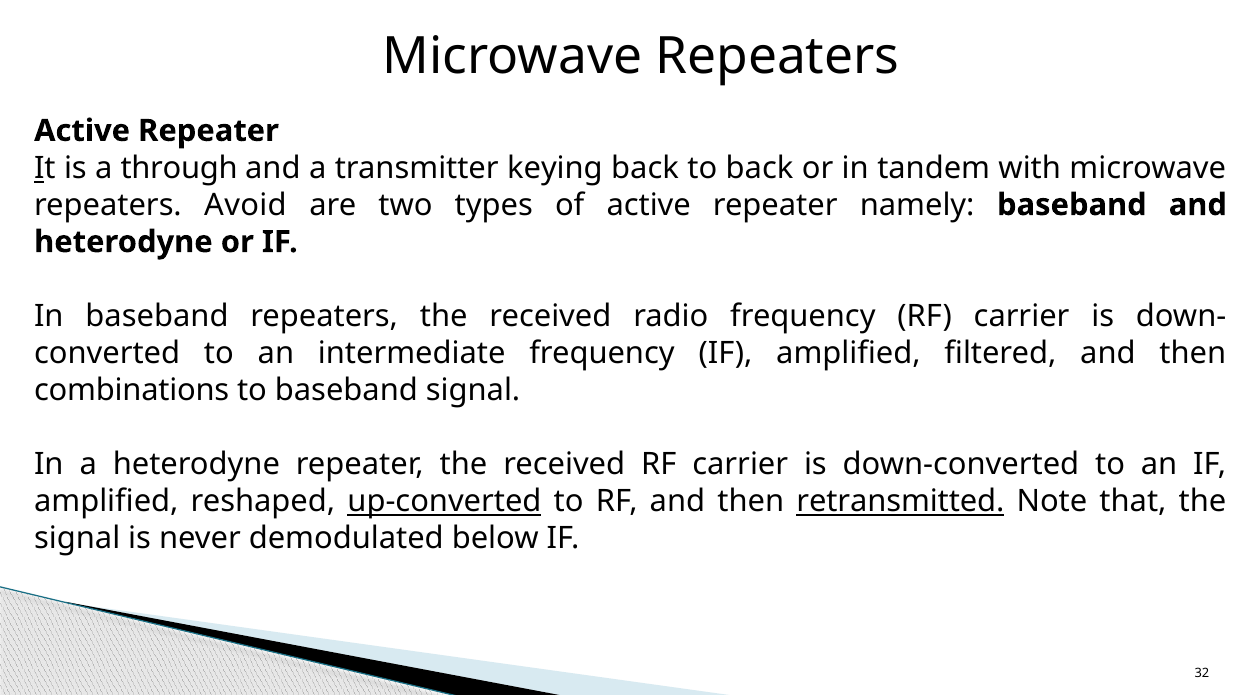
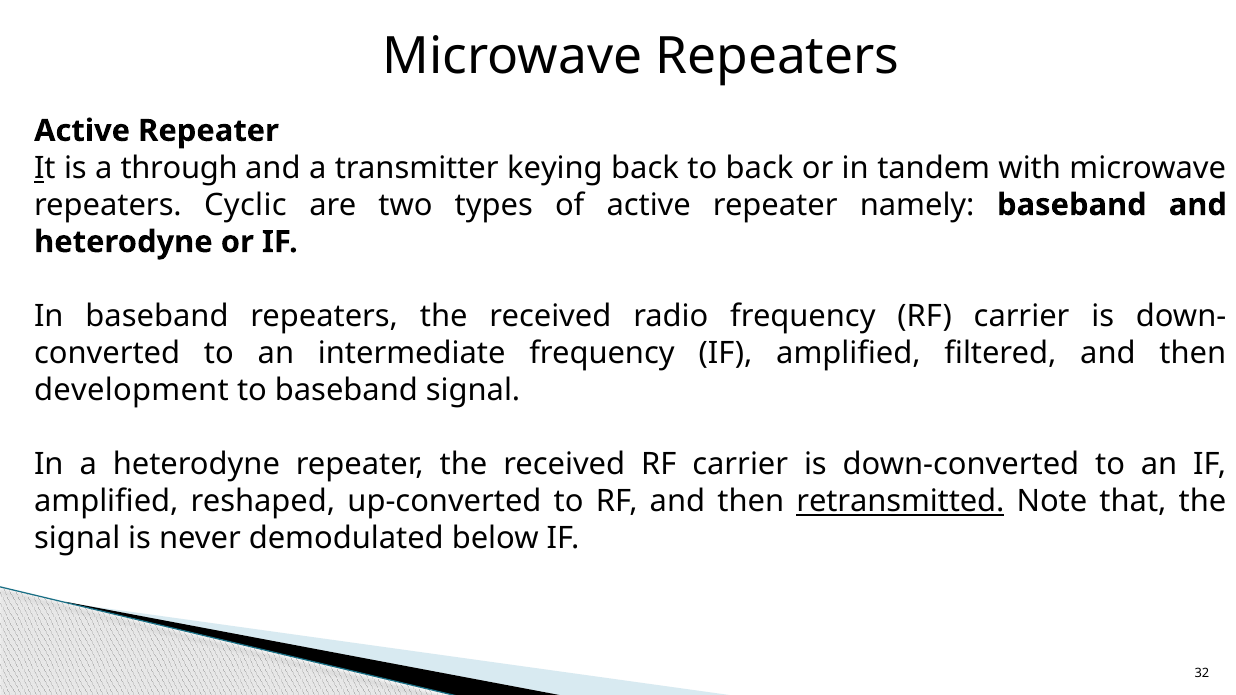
Avoid: Avoid -> Cyclic (245, 205)
combinations: combinations -> development (131, 390)
up-converted underline: present -> none (444, 502)
